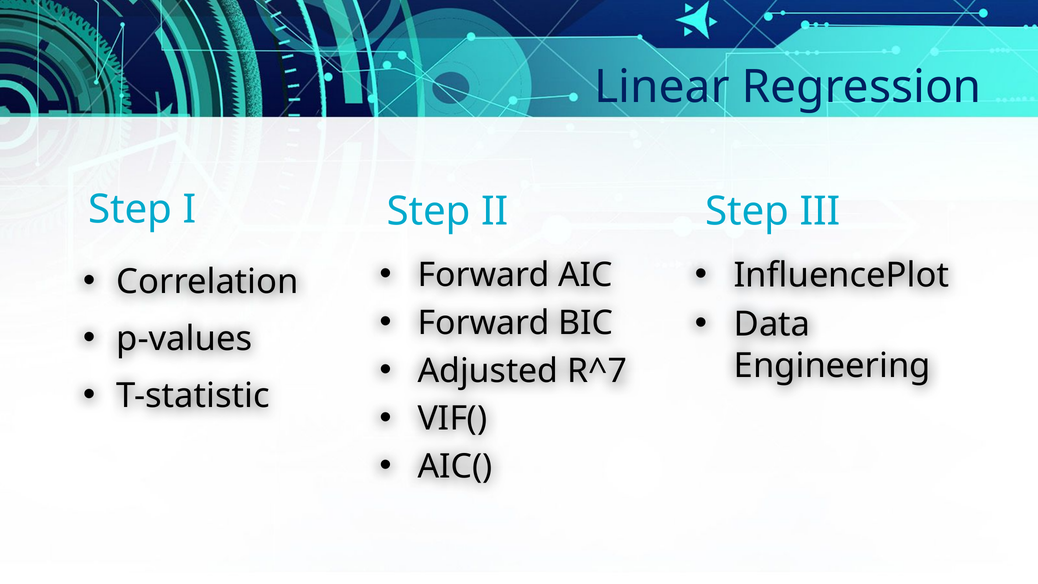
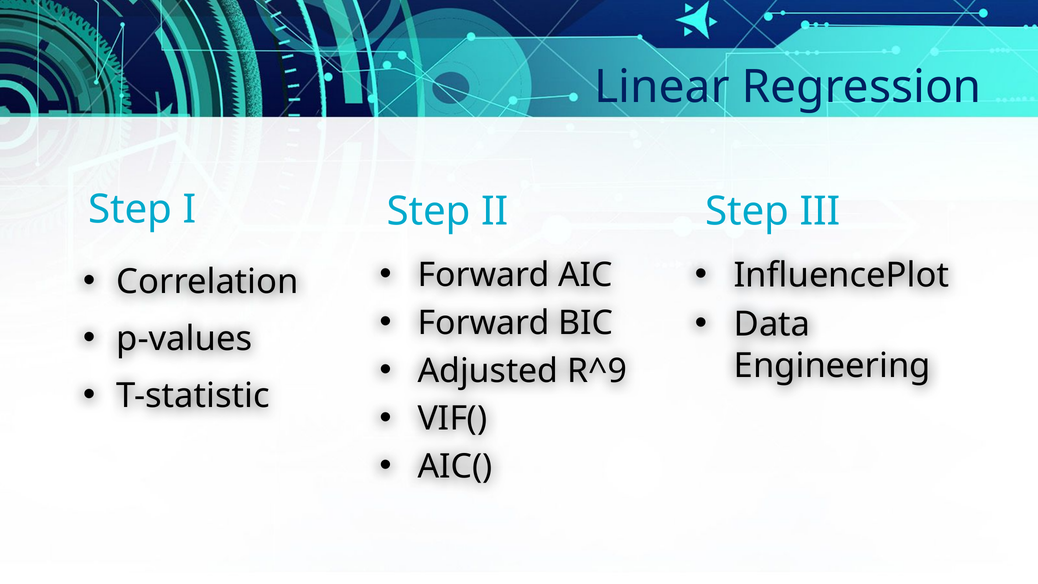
R^7: R^7 -> R^9 (597, 371)
